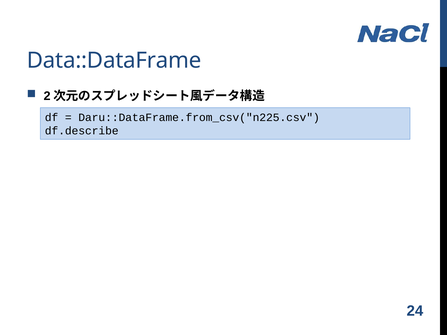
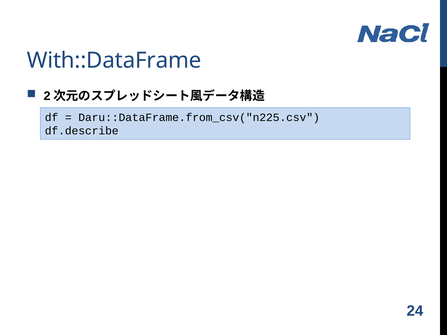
Data::DataFrame: Data::DataFrame -> With::DataFrame (114, 60)
